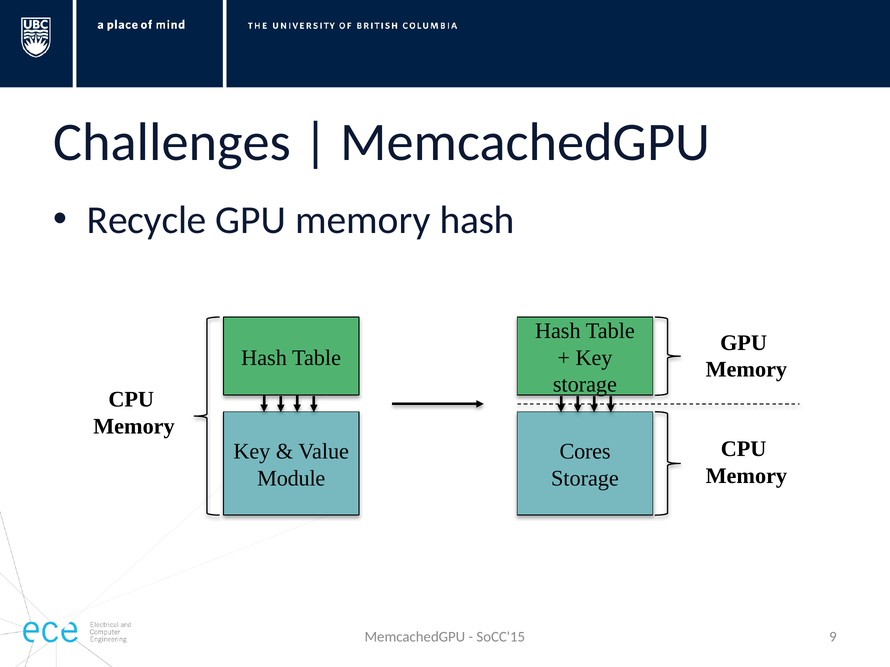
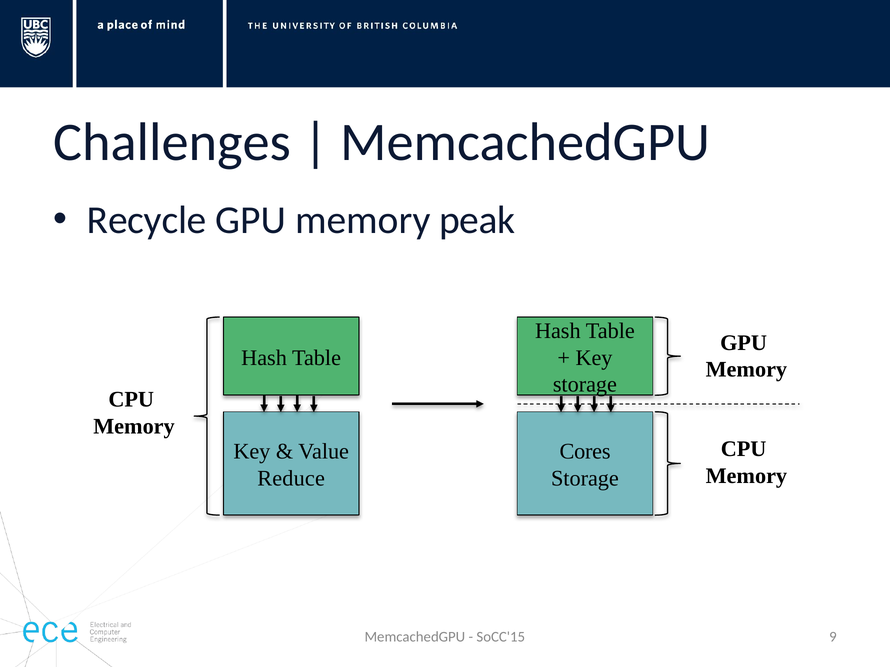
GPU memory hash: hash -> peak (477, 221)
Module: Module -> Reduce (291, 479)
